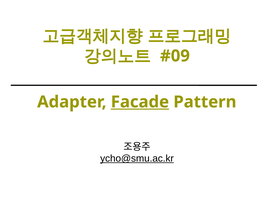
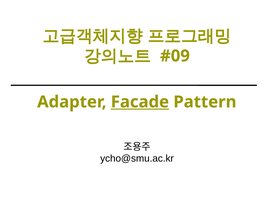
ycho@smu.ac.kr underline: present -> none (137, 158)
